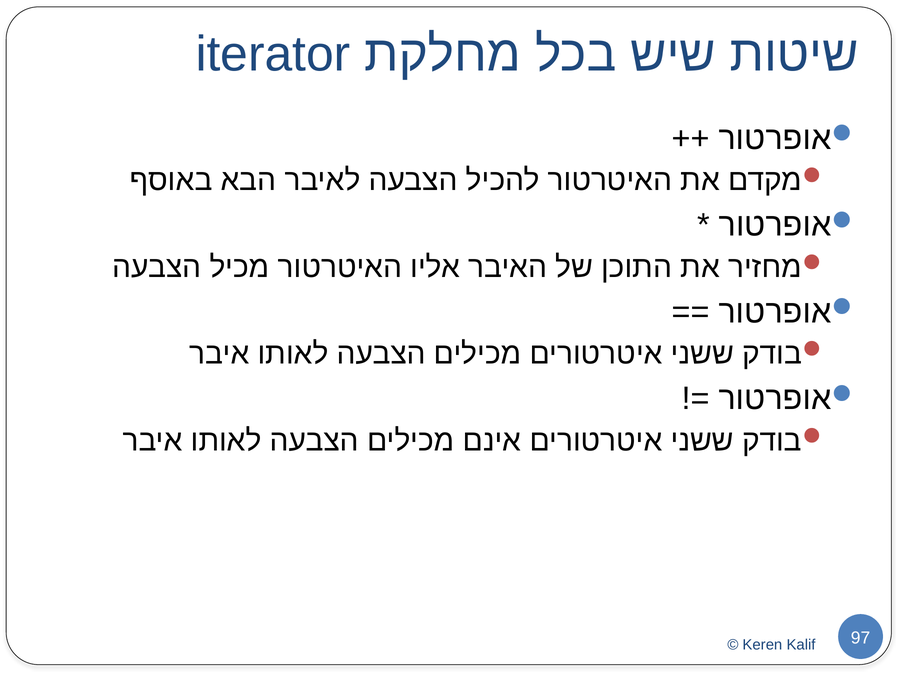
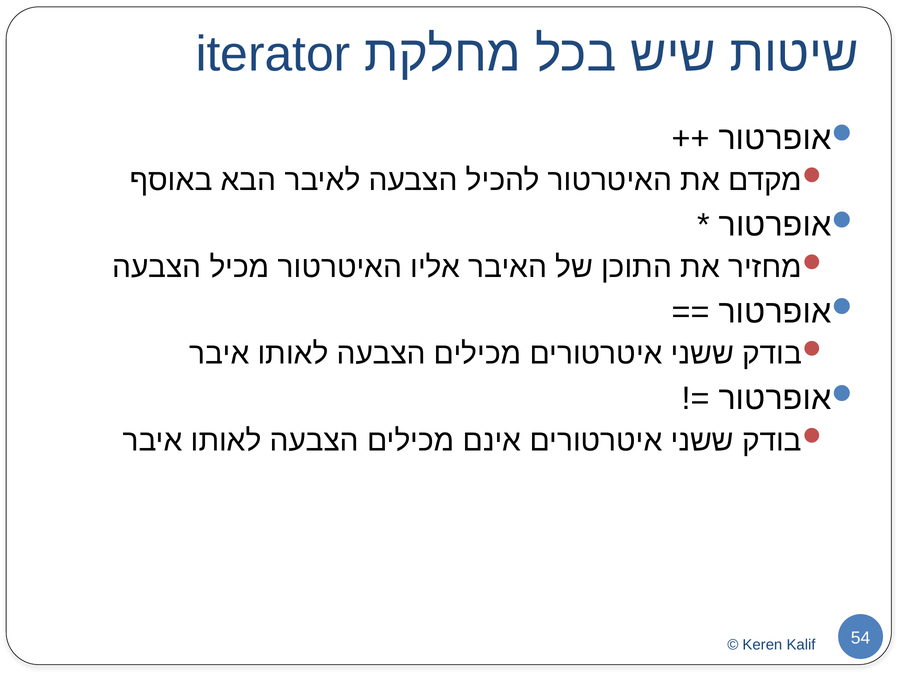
97: 97 -> 54 (861, 637)
